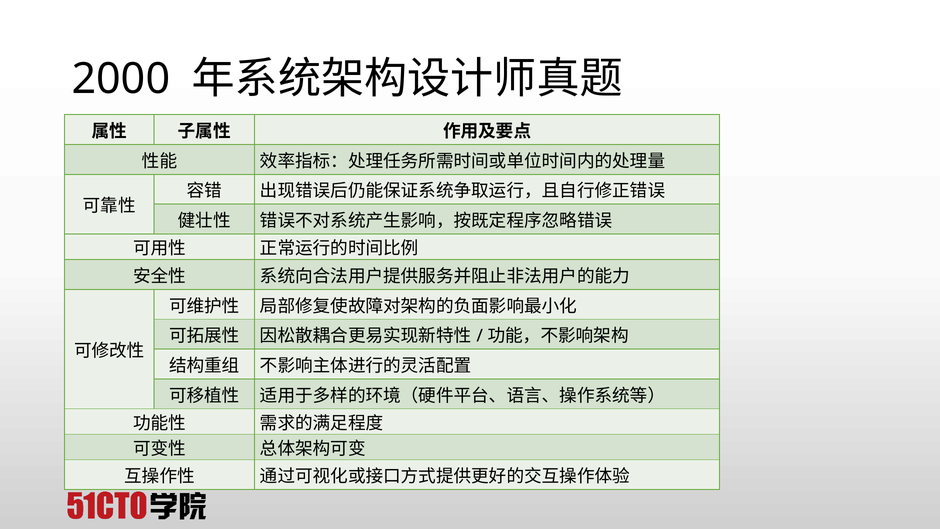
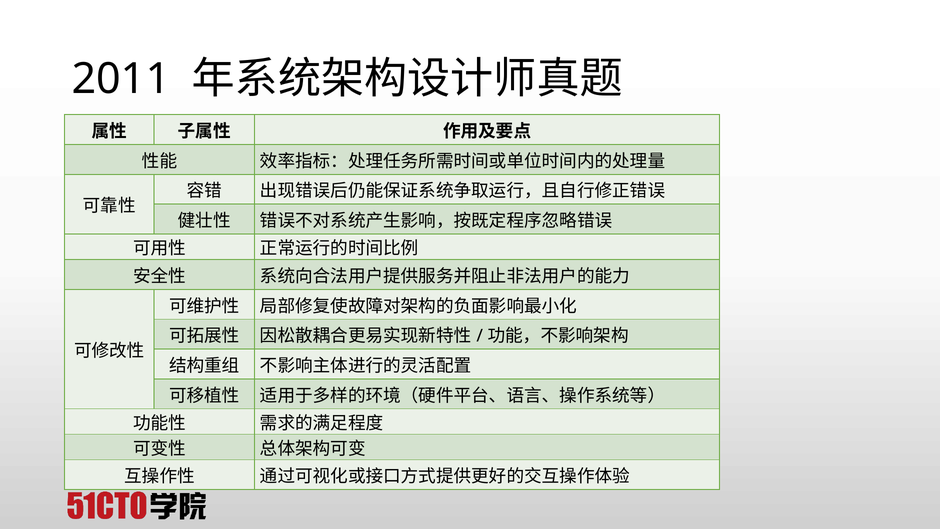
2000: 2000 -> 2011 (121, 79)
